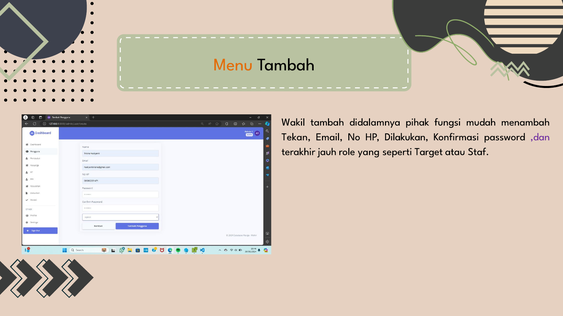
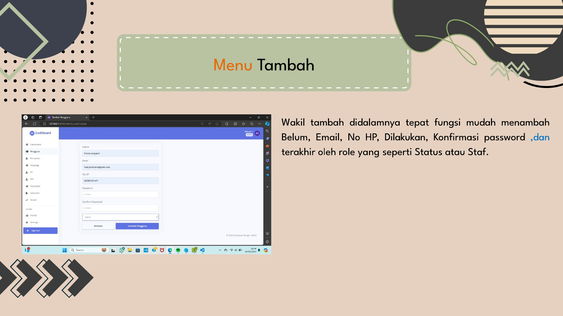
pihak: pihak -> tepat (417, 122)
Tekan: Tekan -> Belum (296, 137)
,dan colour: purple -> blue (540, 137)
jauh: jauh -> oleh (327, 152)
Target: Target -> Status (429, 152)
